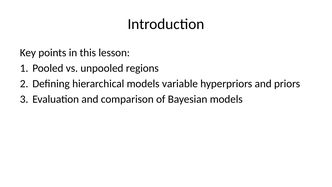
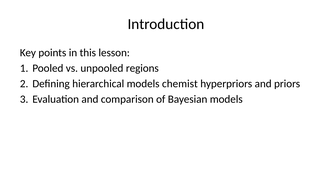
variable: variable -> chemist (180, 84)
